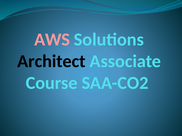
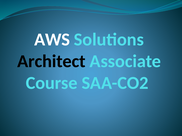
AWS colour: pink -> white (52, 40)
